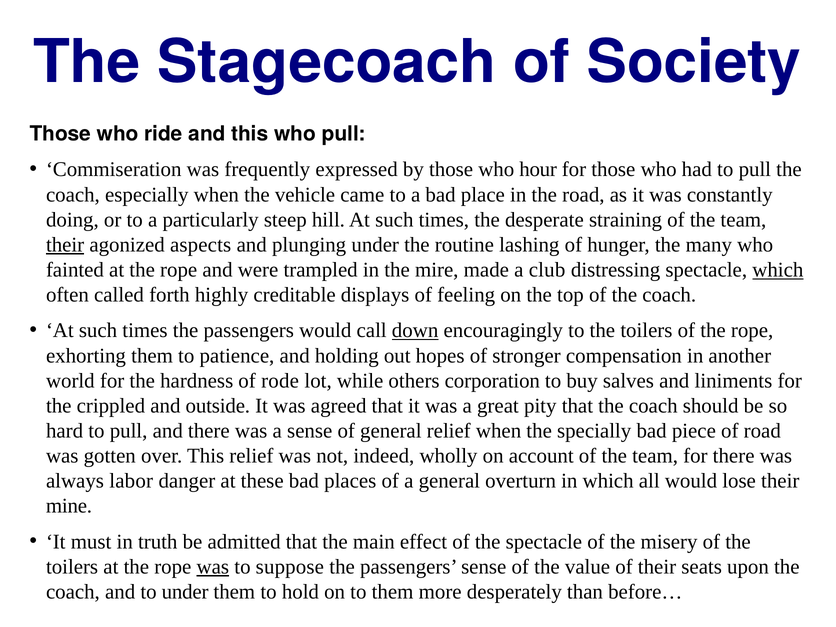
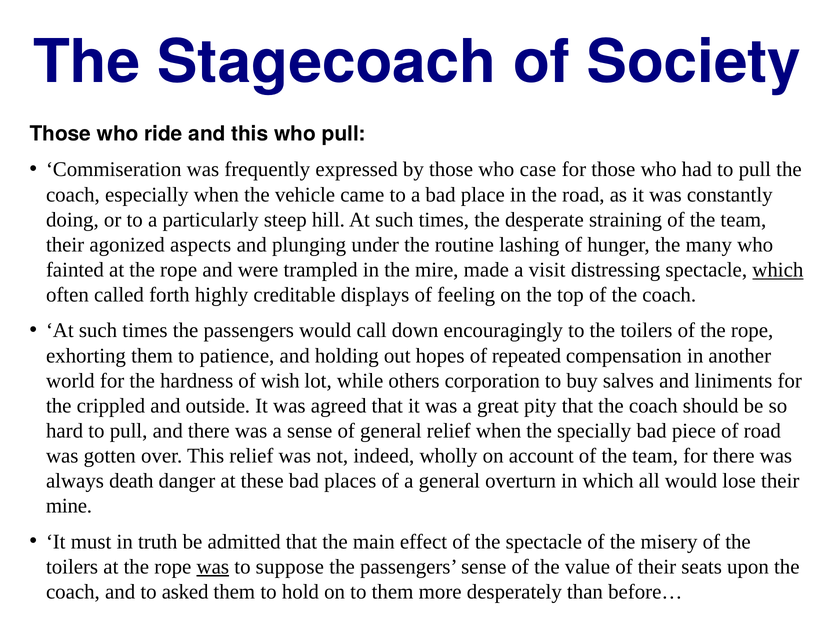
hour: hour -> case (538, 170)
their underline: present -> none (65, 245)
club: club -> visit (547, 270)
down underline: present -> none (415, 331)
stronger: stronger -> repeated (527, 356)
rode: rode -> wish (280, 381)
labor: labor -> death (131, 481)
to under: under -> asked (185, 592)
